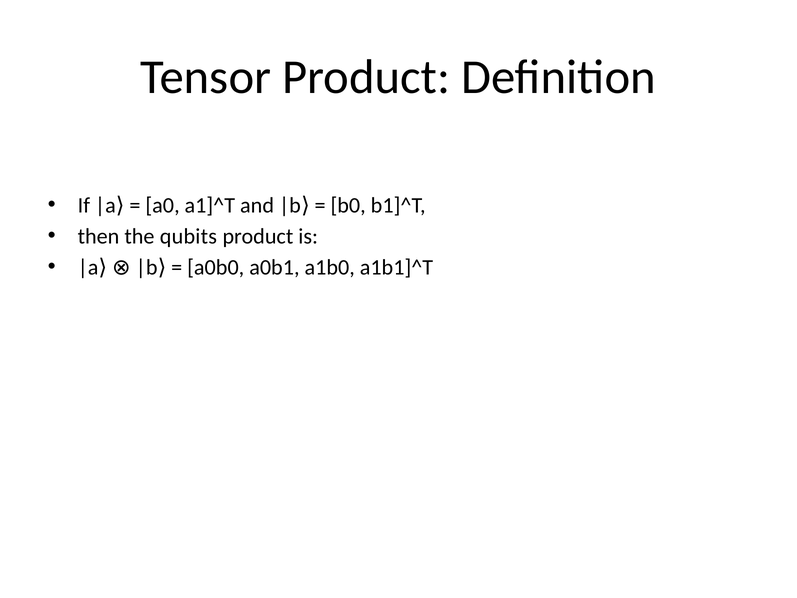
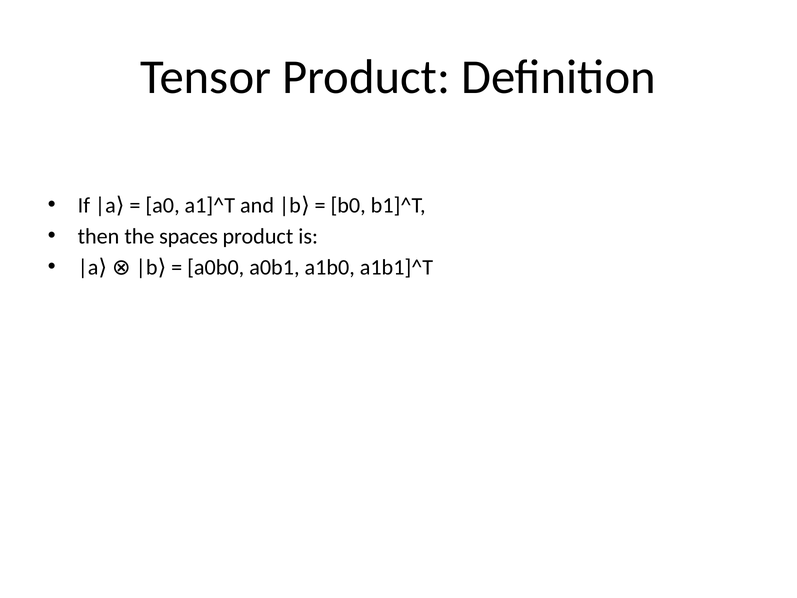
qubits: qubits -> spaces (189, 236)
